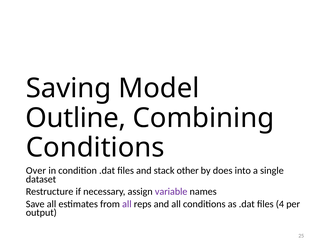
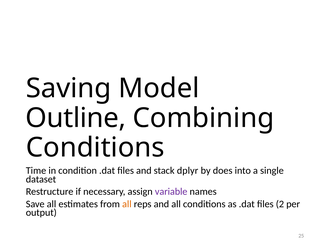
Over: Over -> Time (36, 171)
other: other -> dplyr (188, 171)
all colour: purple -> orange (127, 204)
4: 4 -> 2 (280, 204)
